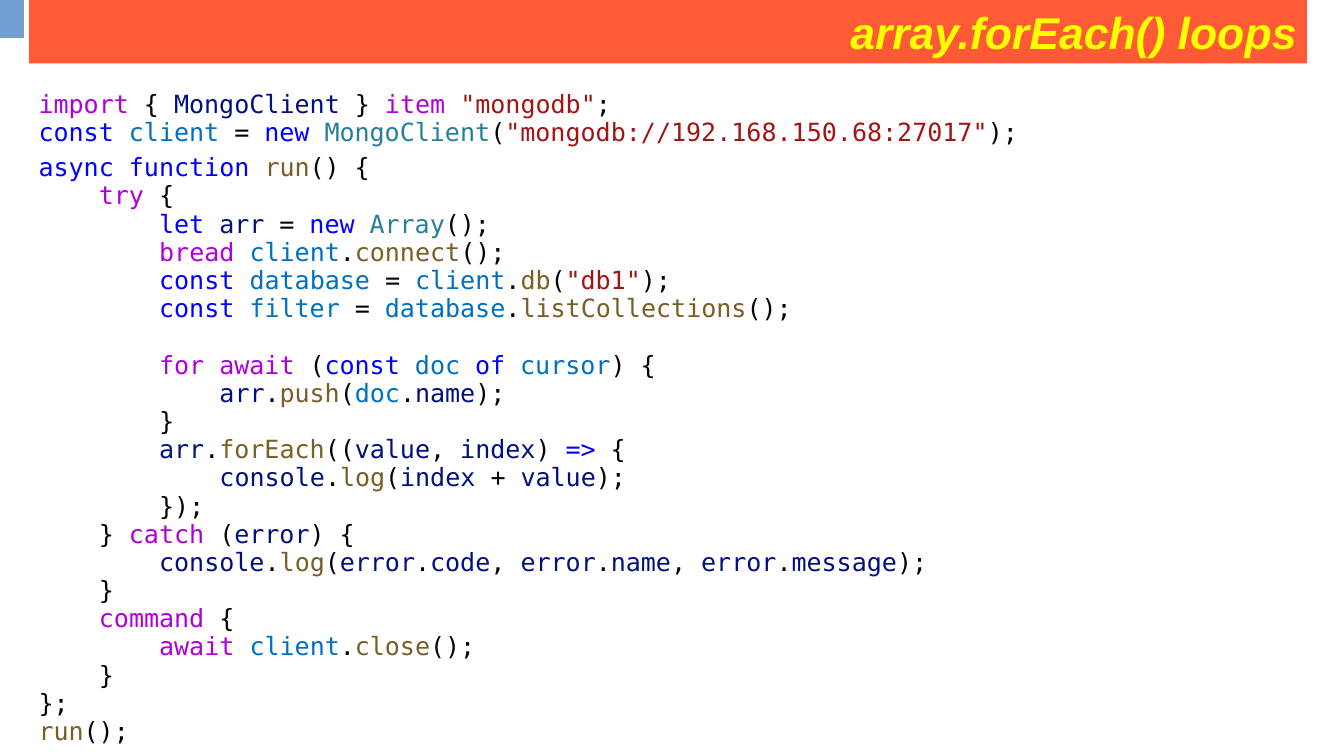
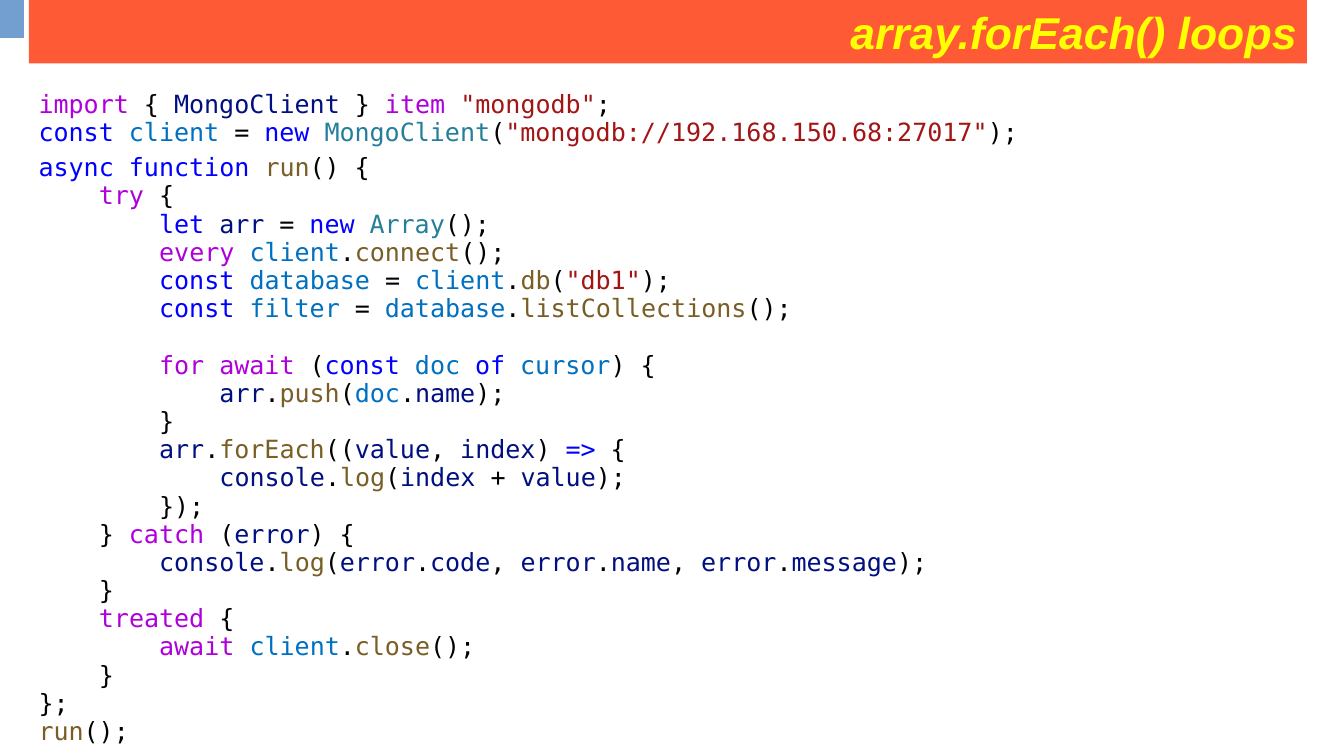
bread: bread -> every (197, 253)
command: command -> treated (152, 619)
